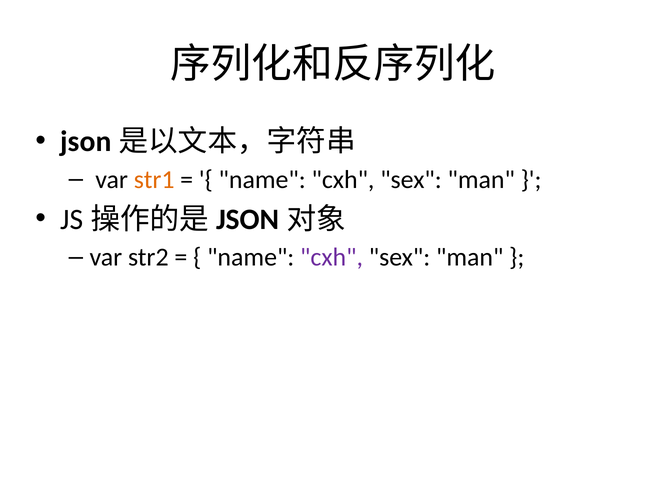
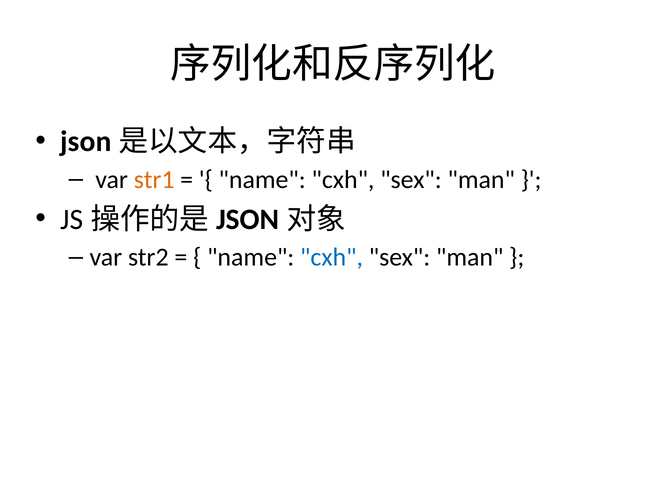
cxh colour: purple -> blue (332, 258)
